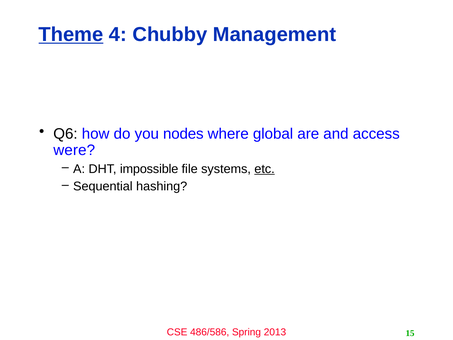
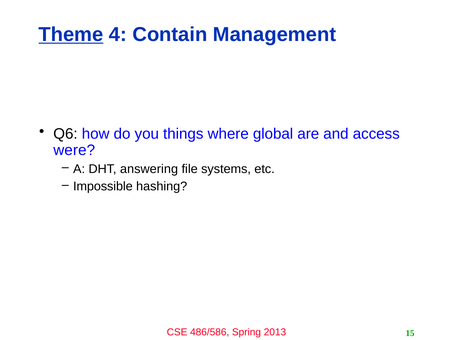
Chubby: Chubby -> Contain (170, 34)
nodes: nodes -> things (183, 134)
impossible: impossible -> answering (149, 169)
etc underline: present -> none (265, 169)
Sequential: Sequential -> Impossible (103, 186)
